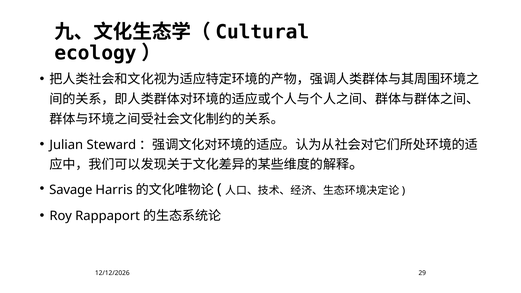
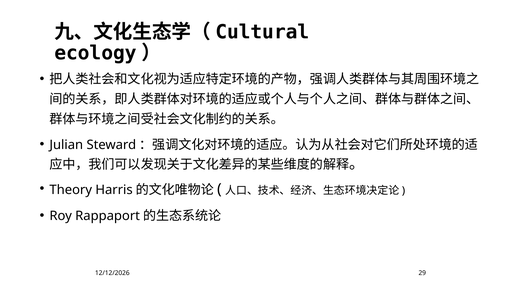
Savage: Savage -> Theory (71, 190)
